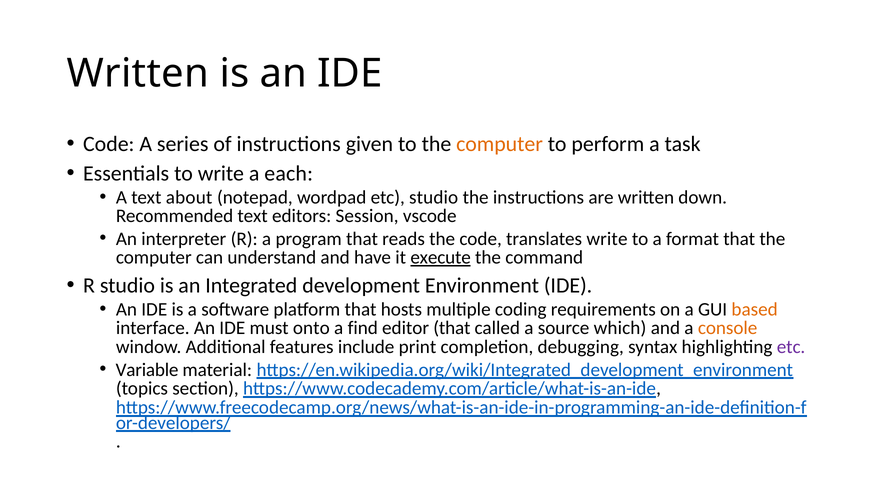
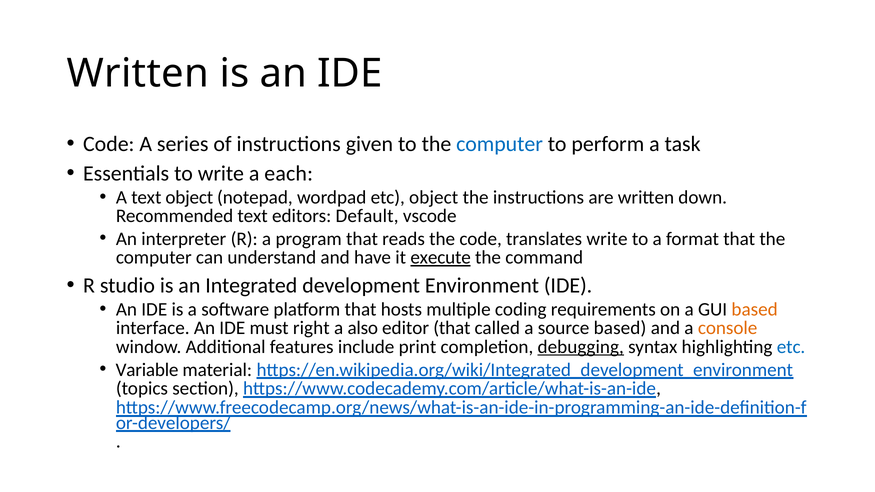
computer colour: orange -> blue (500, 144)
text about: about -> object (189, 198)
etc studio: studio -> object (434, 198)
Session: Session -> Default (367, 216)
onto: onto -> right (311, 328)
find: find -> also (363, 328)
source which: which -> based (620, 328)
debugging underline: none -> present (581, 347)
etc colour: purple -> blue (791, 347)
